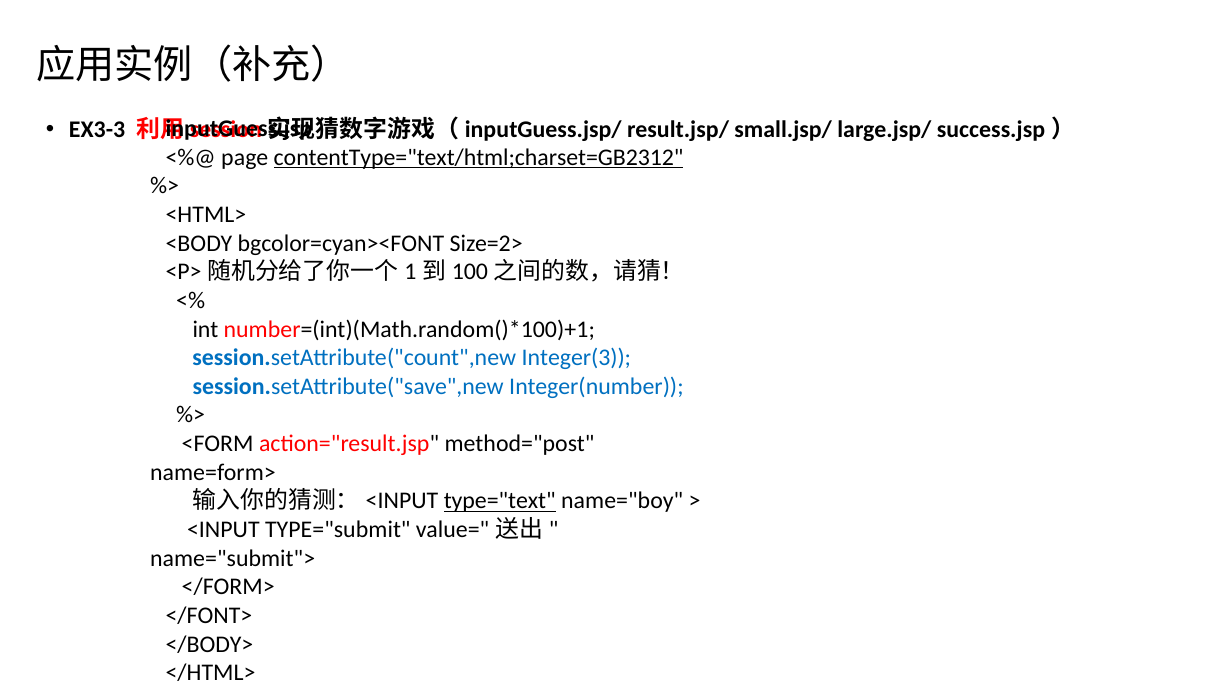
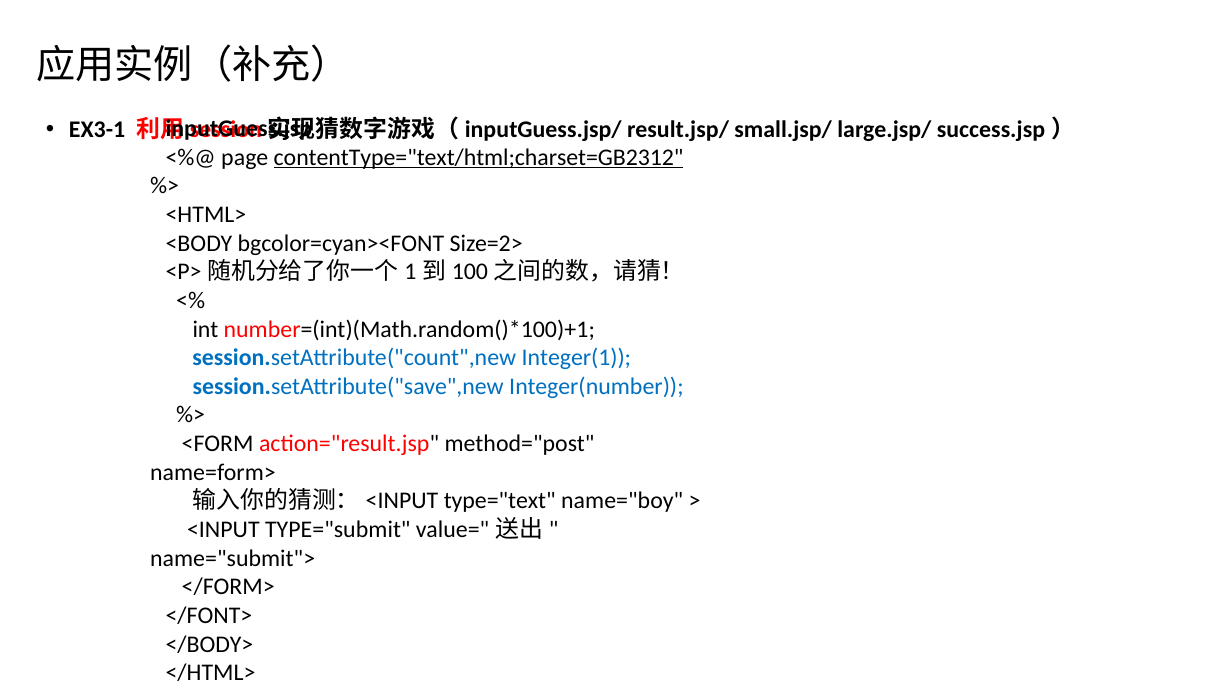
EX3-3: EX3-3 -> EX3-1 (97, 130)
Integer(3: Integer(3 -> Integer(1 (576, 358)
type="text underline: present -> none (500, 501)
